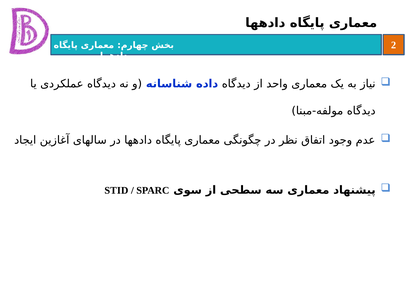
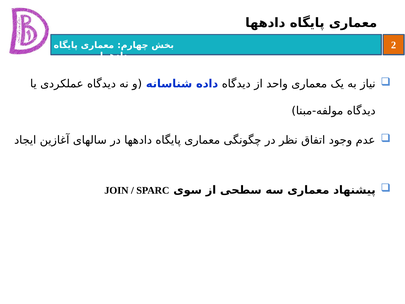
STID: STID -> JOIN (116, 190)
